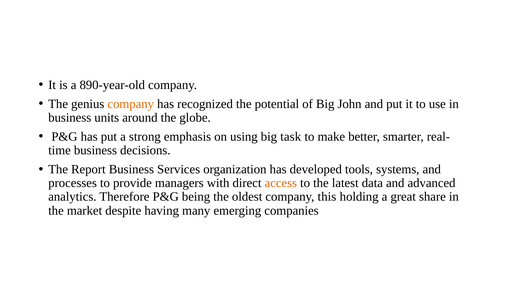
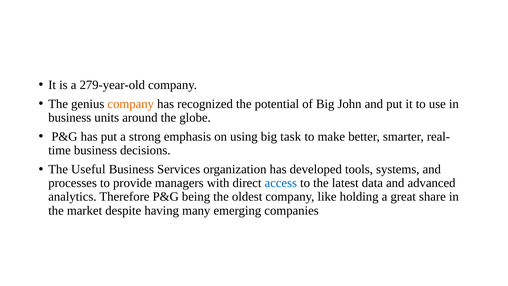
890-year-old: 890-year-old -> 279-year-old (112, 85)
Report: Report -> Useful (88, 169)
access colour: orange -> blue (281, 183)
this: this -> like (327, 197)
